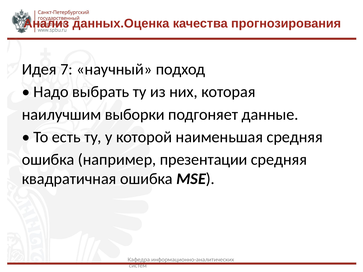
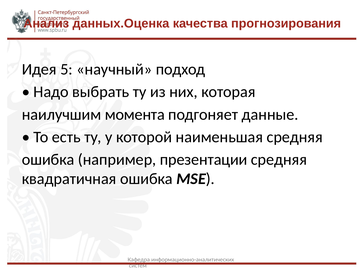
7: 7 -> 5 (67, 69)
выборки: выборки -> момента (135, 115)
